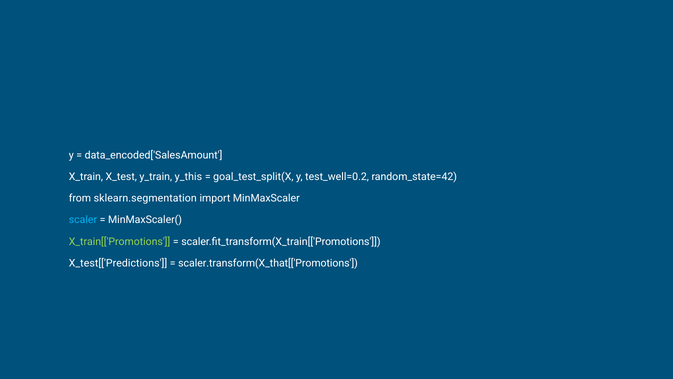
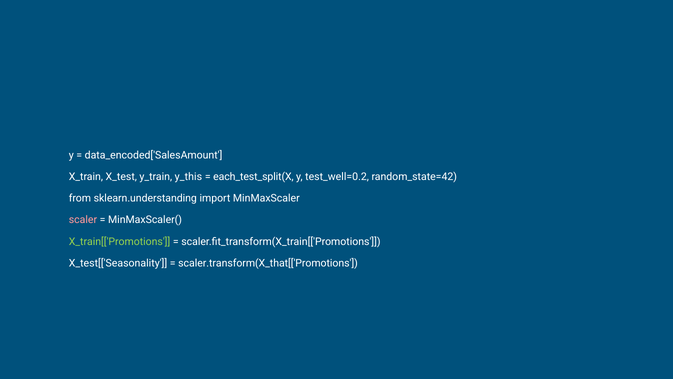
goal_test_split(X: goal_test_split(X -> each_test_split(X (253, 177)
sklearn.segmentation: sklearn.segmentation -> sklearn.understanding (145, 198)
scaler colour: light blue -> pink (83, 220)
X_test[['Predictions: X_test[['Predictions -> X_test[['Seasonality (118, 263)
